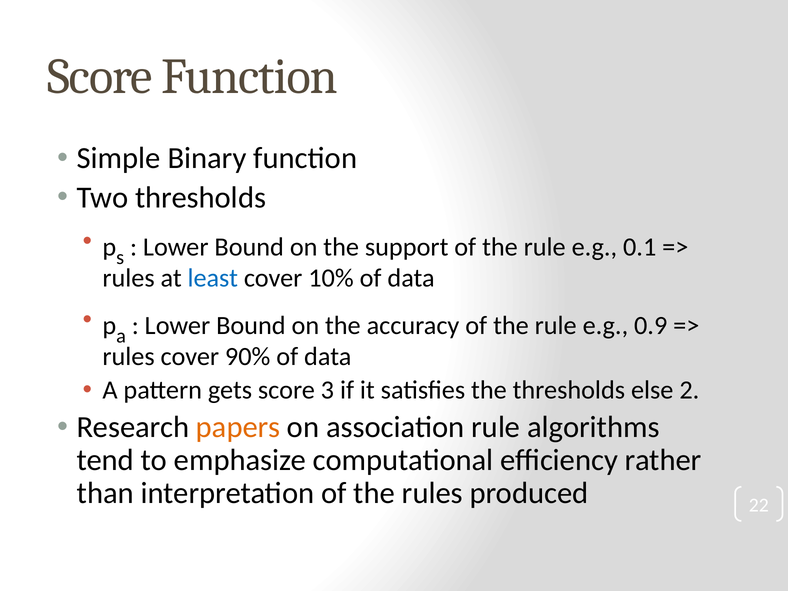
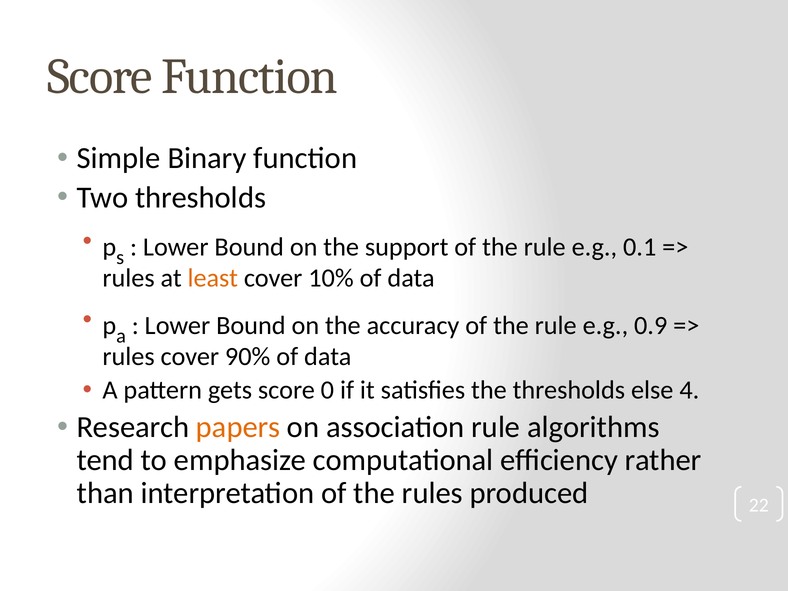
least colour: blue -> orange (213, 278)
3: 3 -> 0 (327, 390)
2: 2 -> 4 (689, 390)
